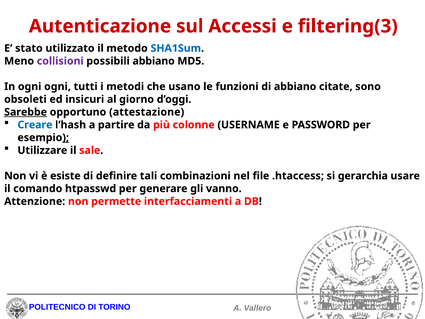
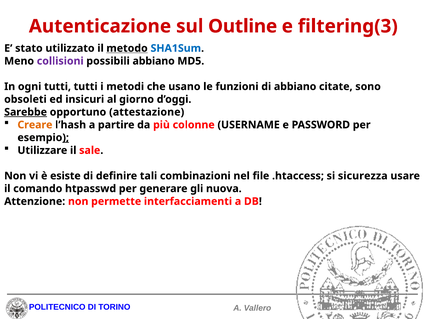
Accessi: Accessi -> Outline (243, 26)
metodo underline: none -> present (127, 48)
ogni ogni: ogni -> tutti (58, 86)
Creare colour: blue -> orange (35, 125)
gerarchia: gerarchia -> sicurezza (363, 176)
vanno: vanno -> nuova (224, 188)
